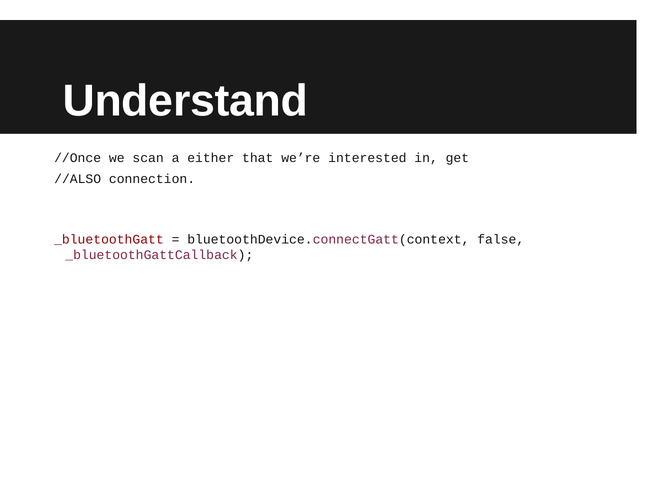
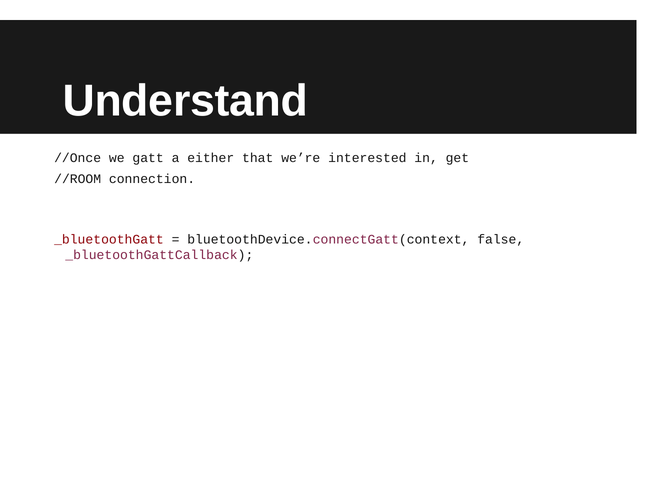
scan: scan -> gatt (148, 158)
//ALSO: //ALSO -> //ROOM (78, 179)
